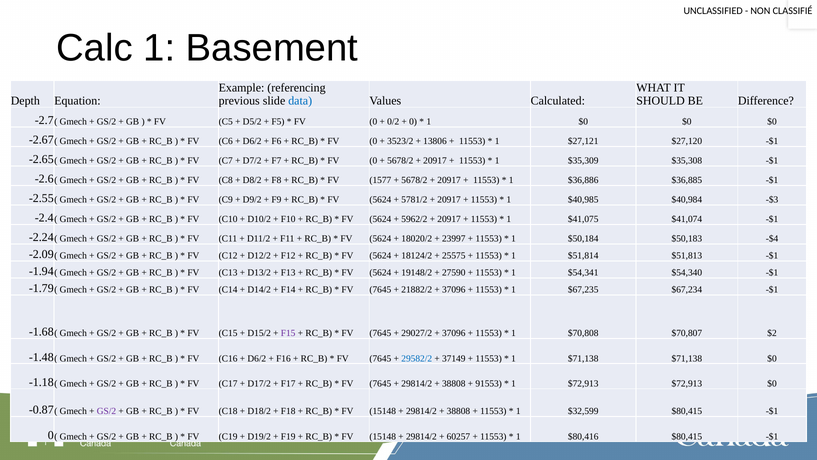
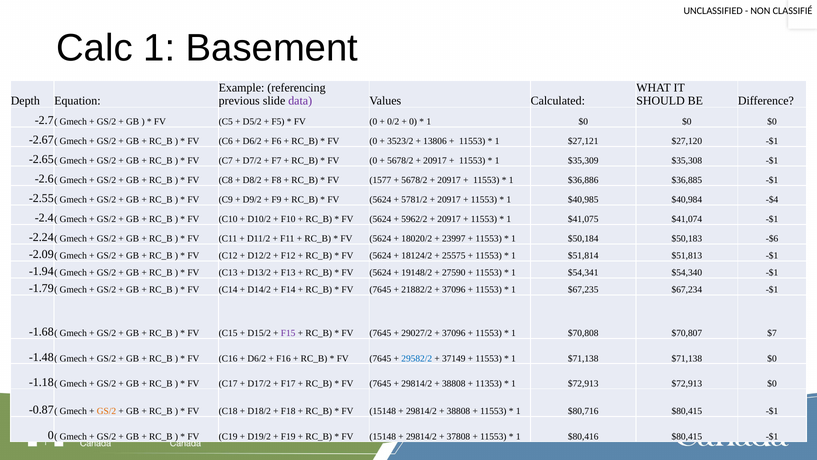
data colour: blue -> purple (300, 101)
-$3: -$3 -> -$4 (772, 200)
-$4: -$4 -> -$6 (772, 239)
$2: $2 -> $7 (772, 333)
91553: 91553 -> 11353 (489, 383)
GS/2 colour: purple -> orange (106, 411)
$32,599: $32,599 -> $80,716 (583, 411)
60257: 60257 -> 37808 (458, 436)
